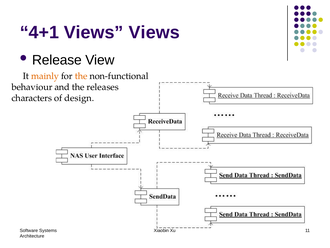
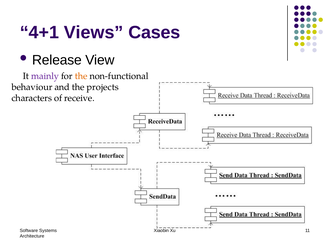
Views Views: Views -> Cases (154, 32)
mainly colour: orange -> purple (45, 76)
releases: releases -> projects (103, 87)
design: design -> receive (79, 98)
